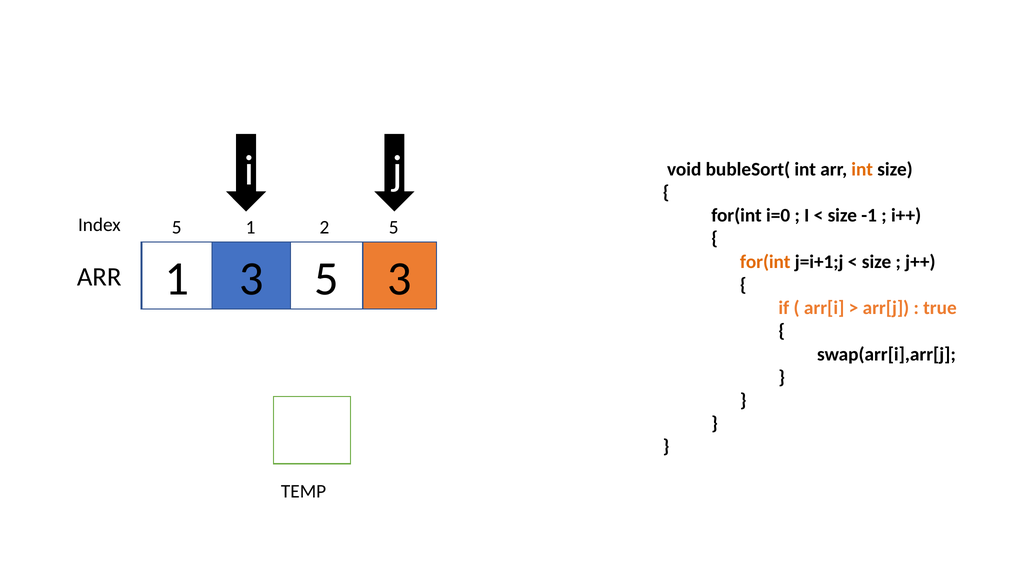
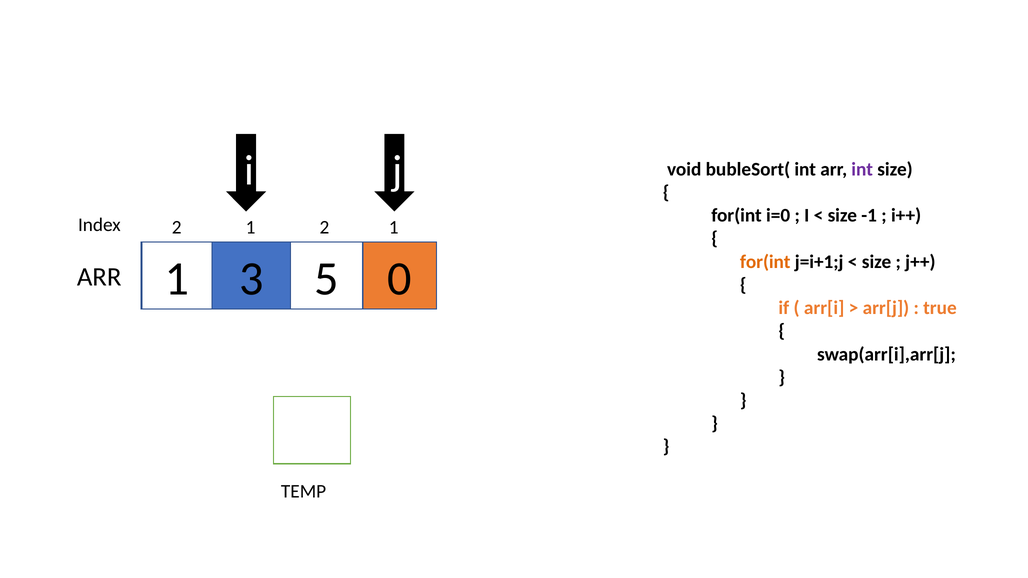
int colour: orange -> purple (862, 169)
Index 5: 5 -> 2 (177, 228)
1 2 5: 5 -> 1 (394, 228)
5 3: 3 -> 0 (400, 279)
